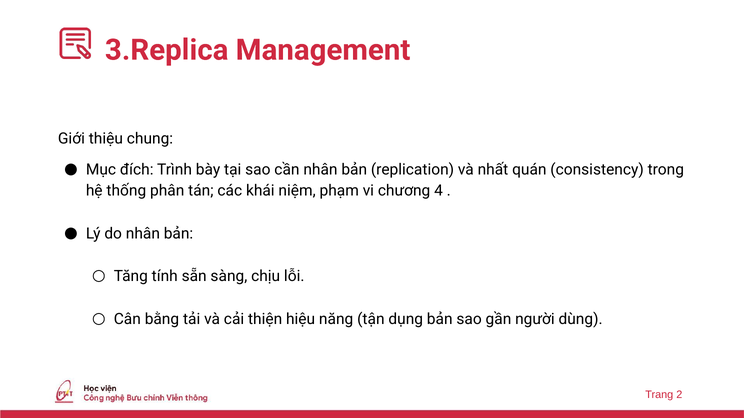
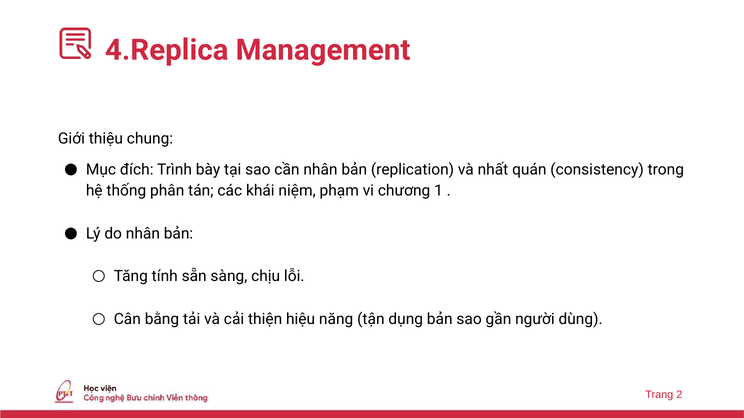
3.Replica: 3.Replica -> 4.Replica (167, 50)
4: 4 -> 1 (438, 191)
